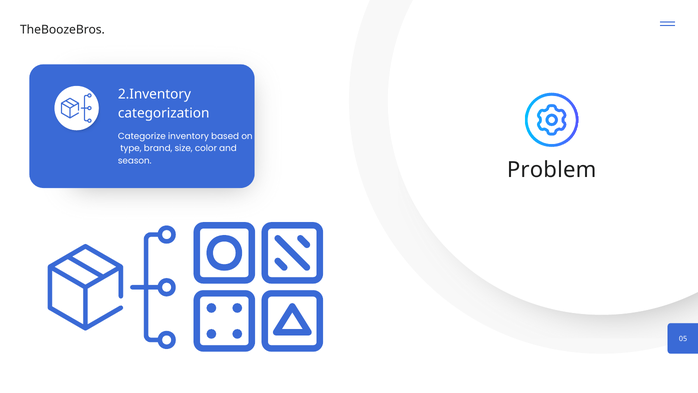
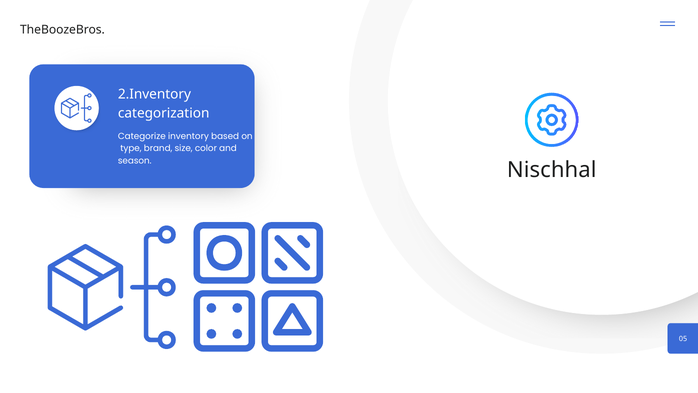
Problem: Problem -> Nischhal (552, 170)
